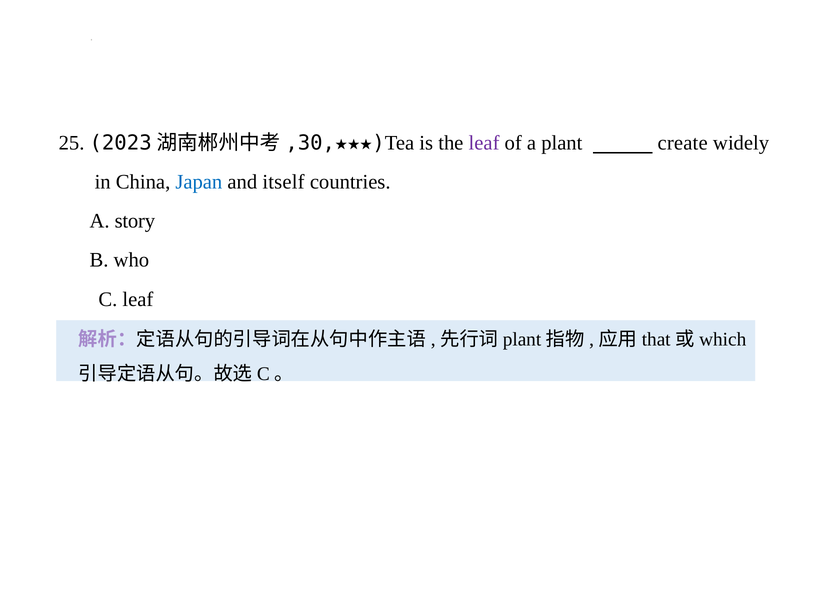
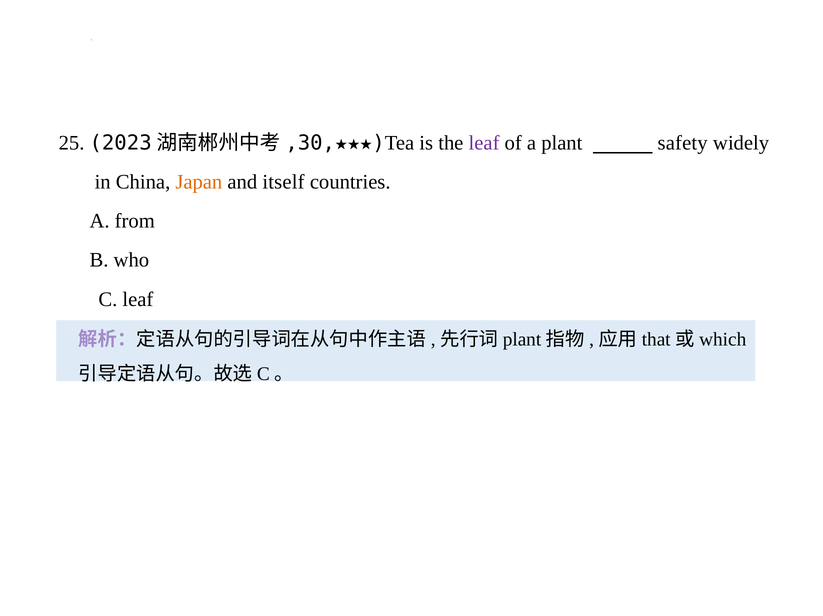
create: create -> safety (683, 143)
Japan colour: blue -> orange (199, 182)
story: story -> from (135, 221)
